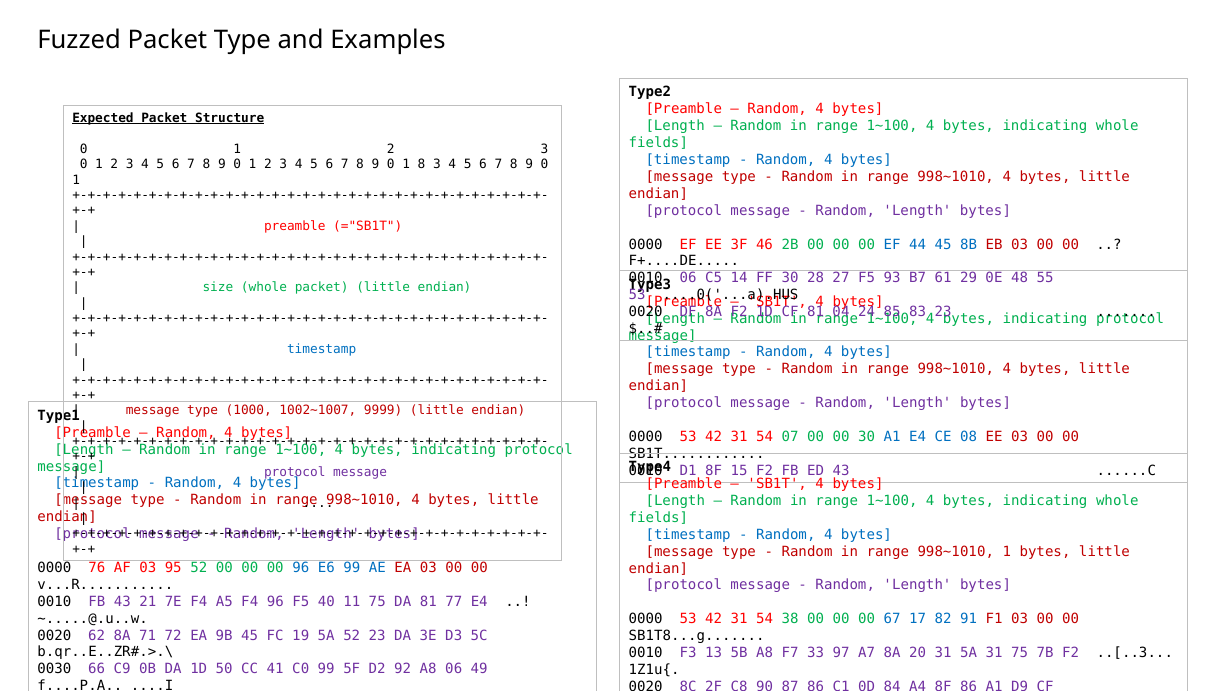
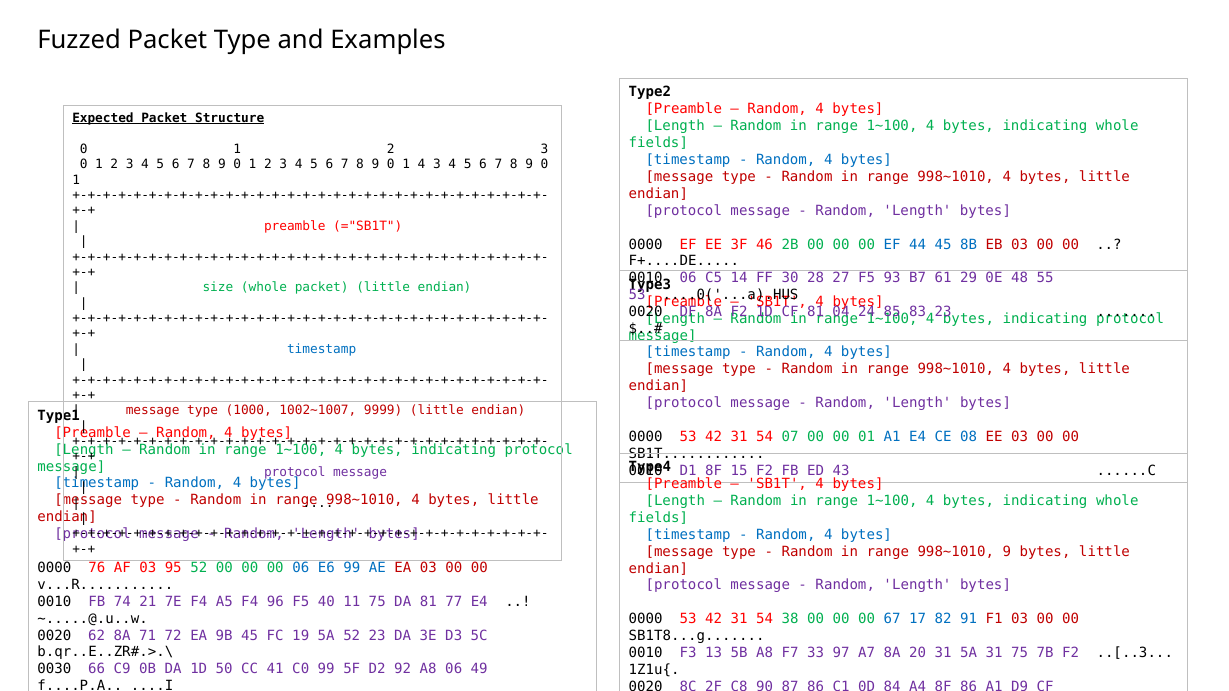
1 8: 8 -> 4 (422, 165)
00 30: 30 -> 01 (867, 437)
998~1010 1: 1 -> 9 (1007, 552)
00 96: 96 -> 06 (301, 568)
FB 43: 43 -> 74 (122, 602)
